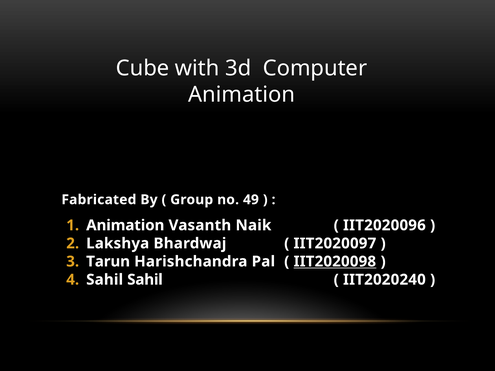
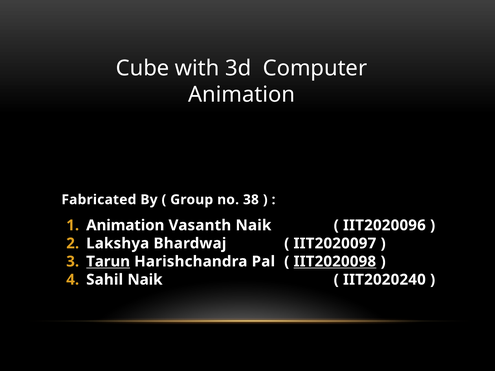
49: 49 -> 38 (251, 200)
Tarun underline: none -> present (108, 262)
Sahil Sahil: Sahil -> Naik (145, 280)
